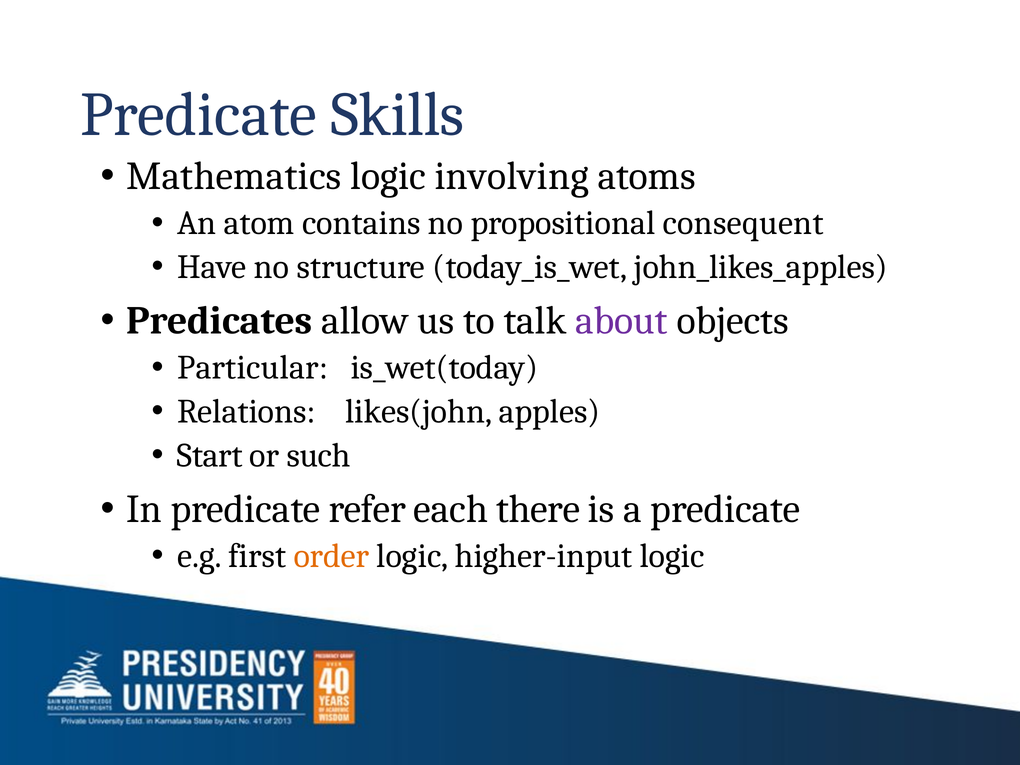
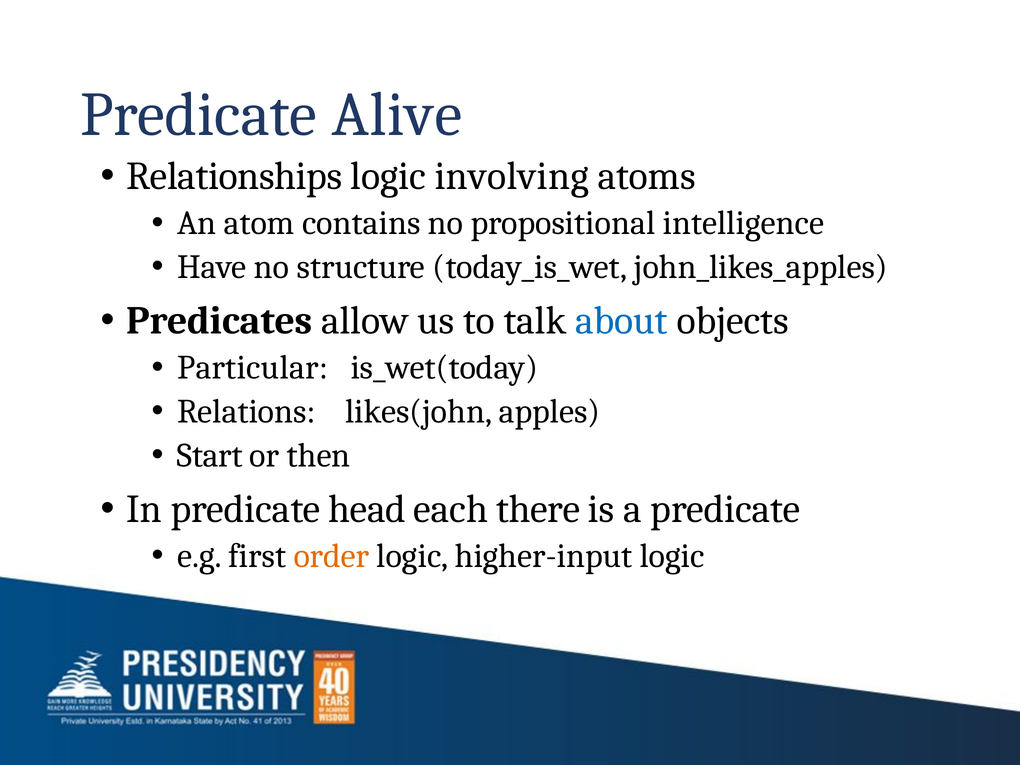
Skills: Skills -> Alive (397, 115)
Mathematics: Mathematics -> Relationships (234, 176)
consequent: consequent -> intelligence (743, 223)
about colour: purple -> blue (622, 321)
such: such -> then (319, 455)
refer: refer -> head (367, 509)
